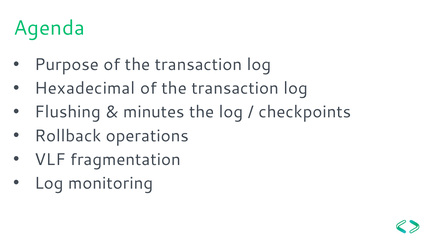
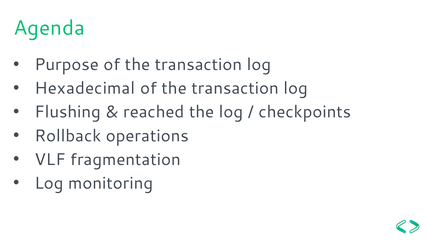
minutes: minutes -> reached (154, 112)
